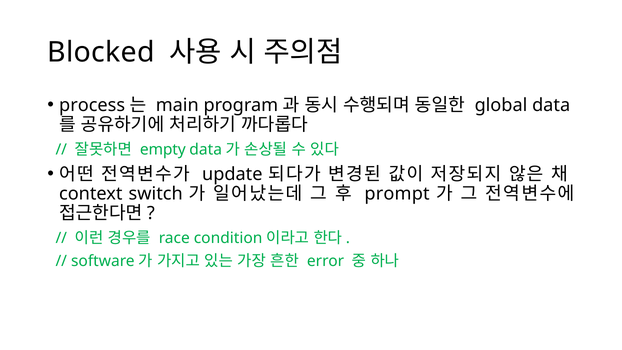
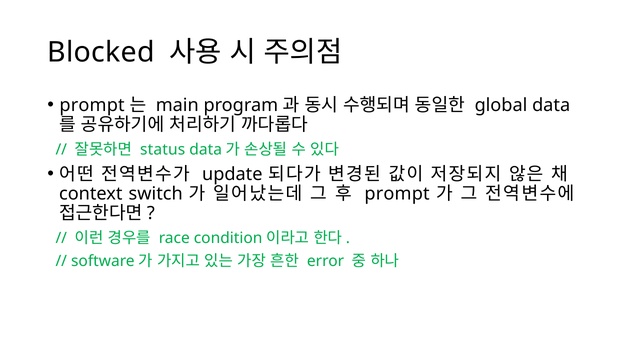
process: process -> prompt (92, 105)
empty: empty -> status (163, 149)
